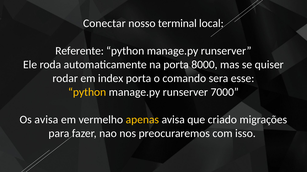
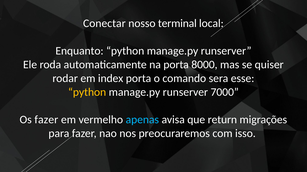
Referente: Referente -> Enquanto (80, 51)
Os avisa: avisa -> fazer (46, 120)
apenas colour: yellow -> light blue (142, 120)
criado: criado -> return (222, 120)
